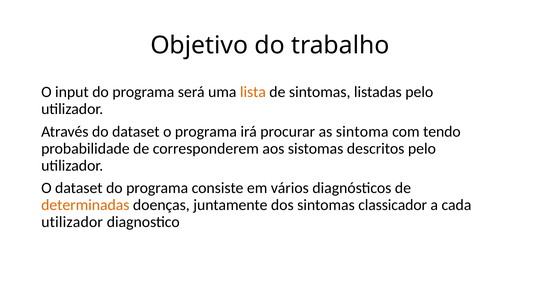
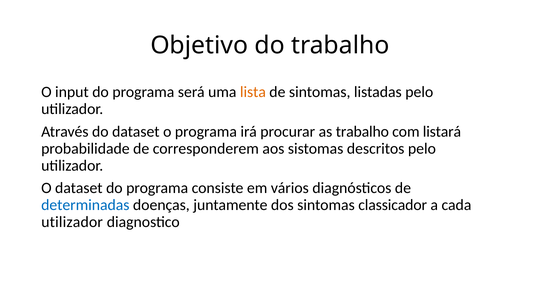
as sintoma: sintoma -> trabalho (362, 132)
tendo: tendo -> listará (442, 132)
determinadas colour: orange -> blue (85, 206)
